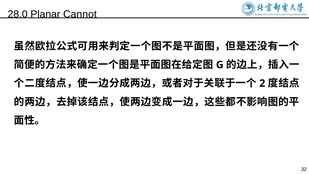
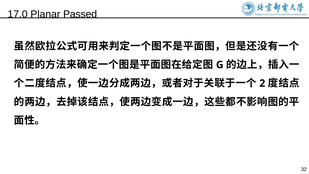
28.0: 28.0 -> 17.0 (18, 14)
Cannot: Cannot -> Passed (80, 14)
